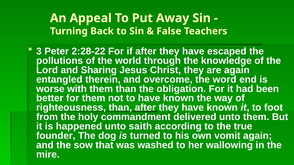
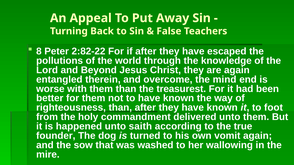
3: 3 -> 8 (39, 51)
2:28-22: 2:28-22 -> 2:82-22 (88, 51)
Sharing: Sharing -> Beyond (99, 70)
word: word -> mind (225, 80)
obligation: obligation -> treasurest (181, 89)
